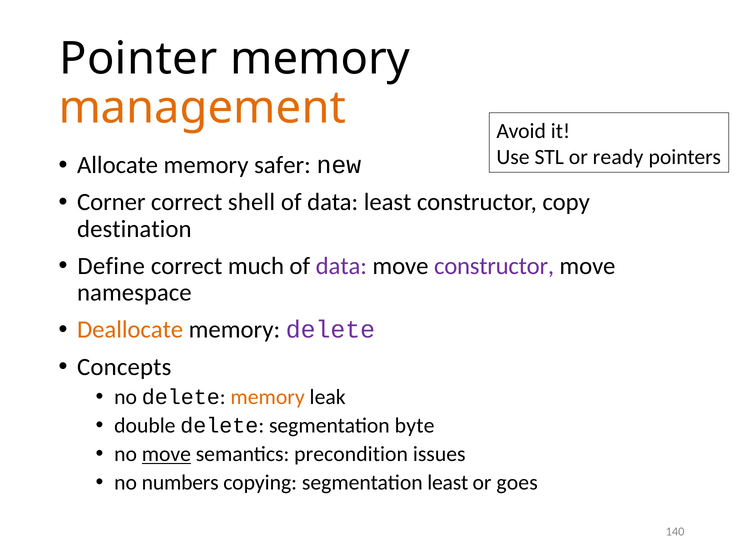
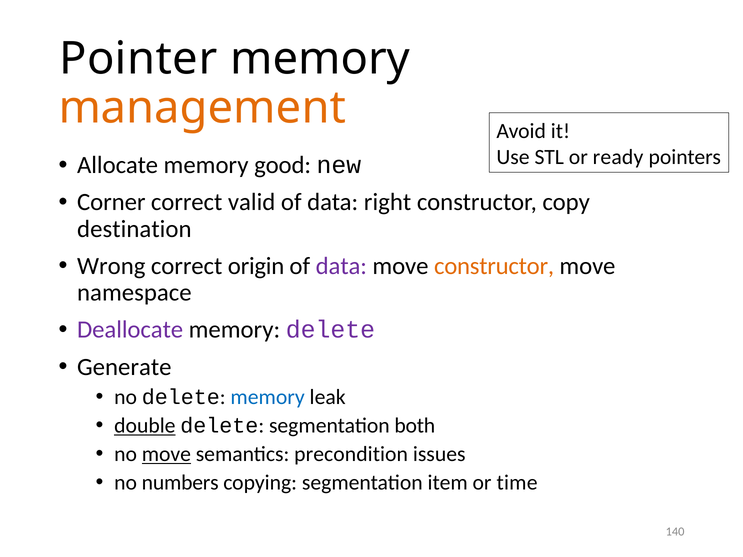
safer: safer -> good (283, 165)
shell: shell -> valid (252, 202)
data least: least -> right (388, 202)
Define: Define -> Wrong (111, 266)
much: much -> origin (256, 266)
constructor colour: purple -> orange (494, 266)
Deallocate colour: orange -> purple (130, 330)
Concepts: Concepts -> Generate (124, 367)
memory colour: orange -> blue (268, 397)
double underline: none -> present (145, 426)
byte: byte -> both (415, 426)
segmentation least: least -> item (448, 483)
goes: goes -> time (517, 483)
